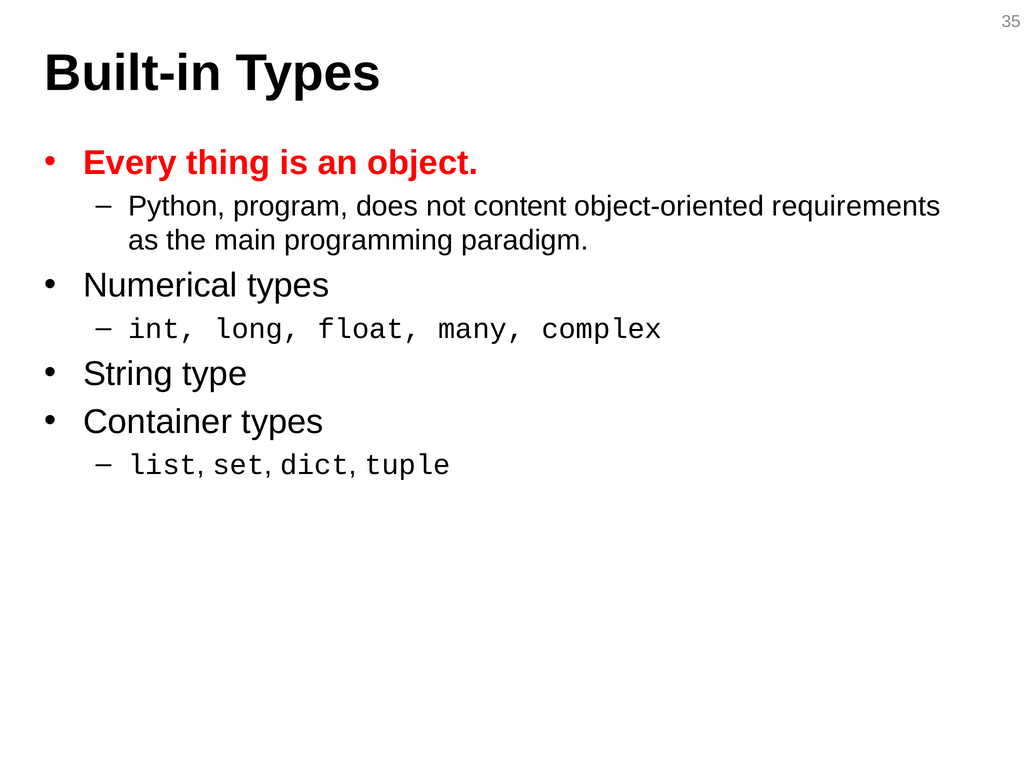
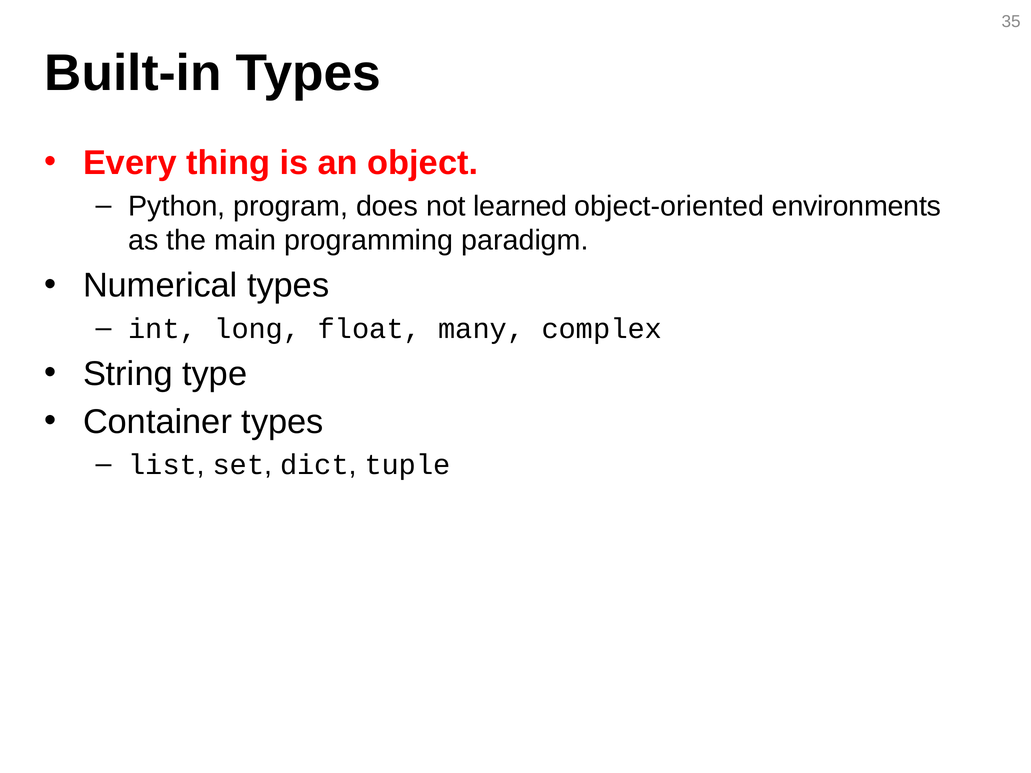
content: content -> learned (520, 206)
requirements: requirements -> environments (856, 206)
